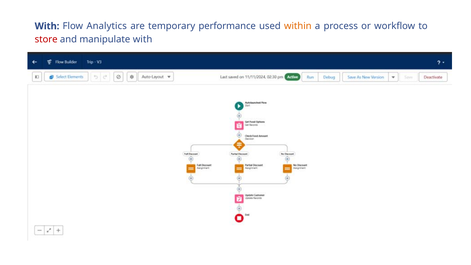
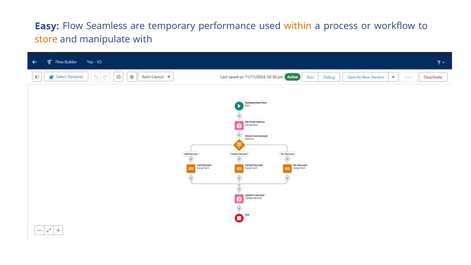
With: With -> Easy (47, 26)
Analytics: Analytics -> Seamless (107, 26)
store colour: red -> orange (46, 39)
